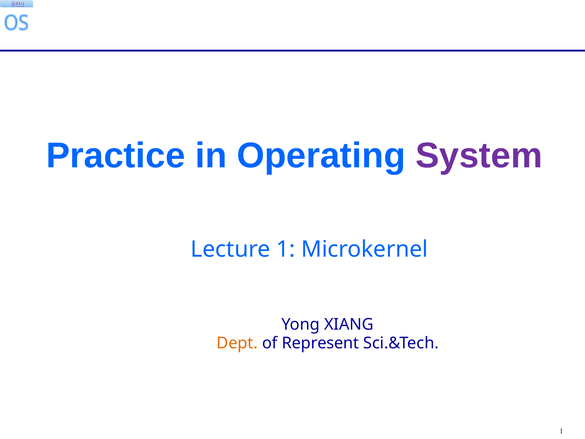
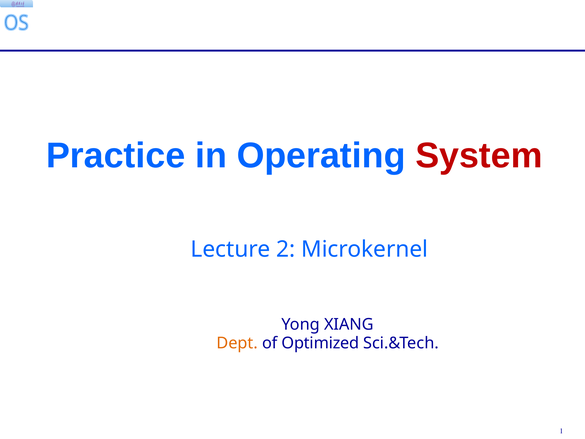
System colour: purple -> red (479, 156)
Lecture 1: 1 -> 2 (286, 249)
Represent: Represent -> Optimized (320, 343)
